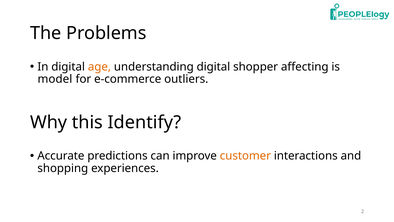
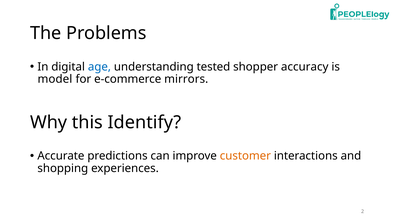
age colour: orange -> blue (99, 67)
understanding digital: digital -> tested (213, 67)
affecting: affecting -> accuracy (305, 67)
outliers: outliers -> mirrors (186, 79)
